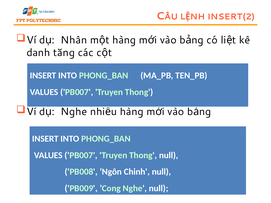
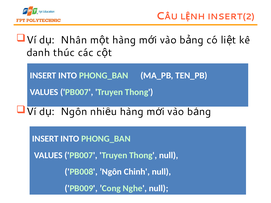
tăng: tăng -> thúc (64, 53)
Nghe: Nghe -> Ngôn (74, 112)
